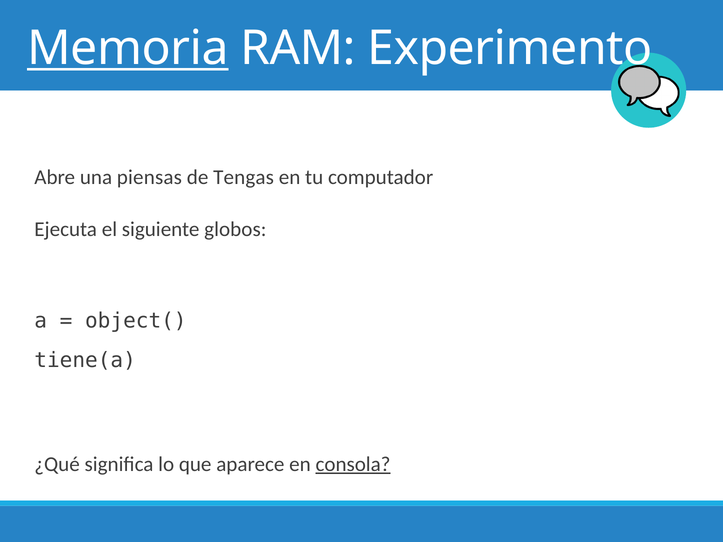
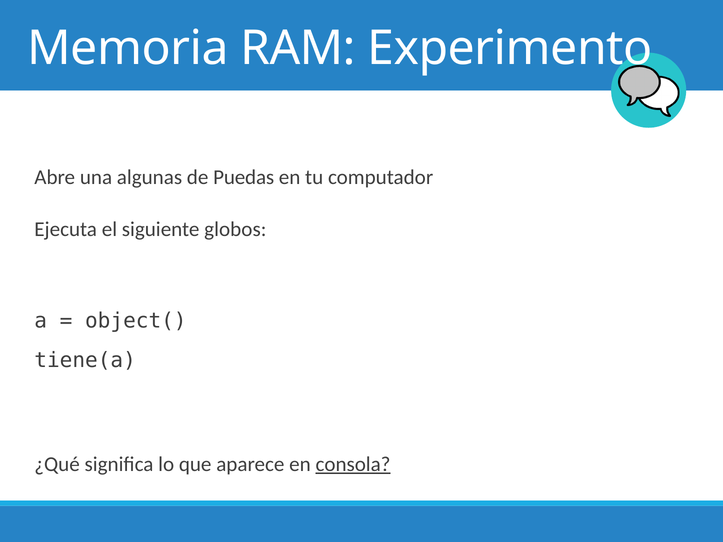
Memoria underline: present -> none (128, 49)
piensas: piensas -> algunas (149, 178)
Tengas: Tengas -> Puedas (244, 178)
